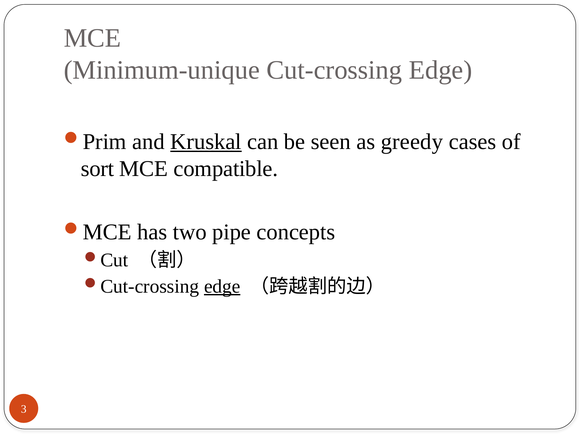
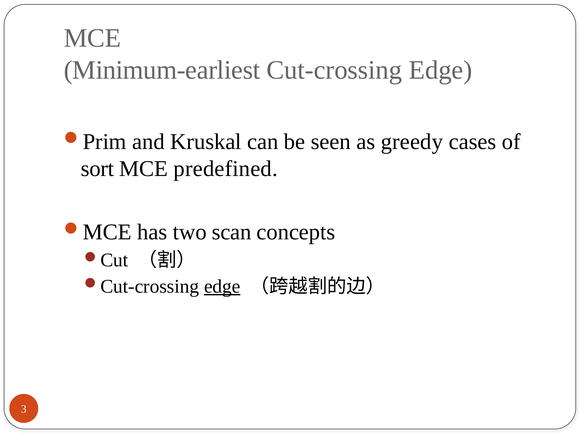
Minimum-unique: Minimum-unique -> Minimum-earliest (162, 70)
Kruskal underline: present -> none (206, 142)
compatible: compatible -> predefined (226, 169)
pipe: pipe -> scan (232, 232)
